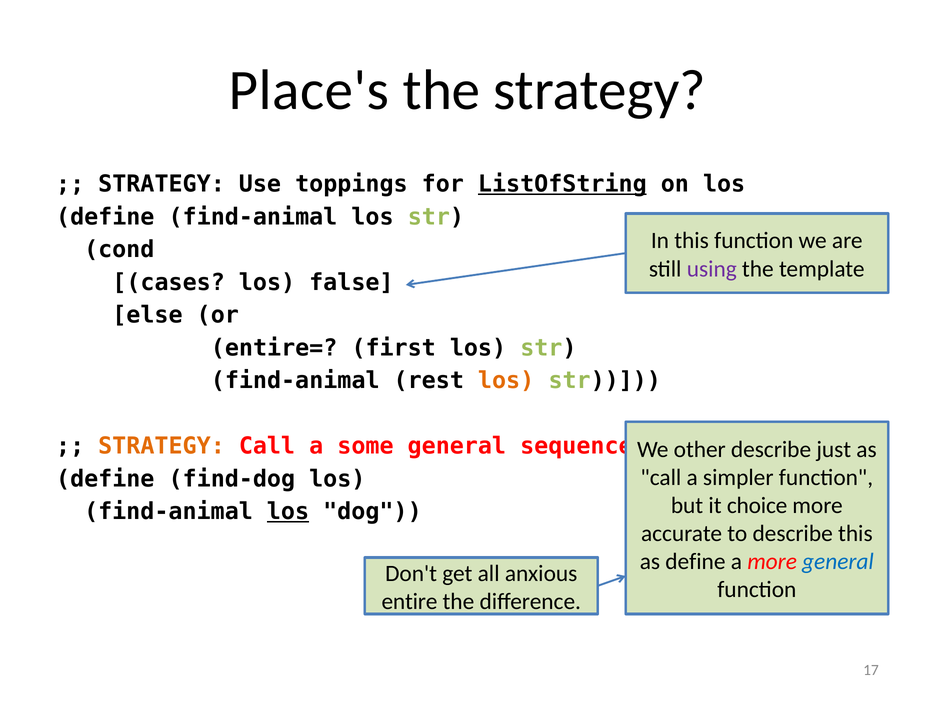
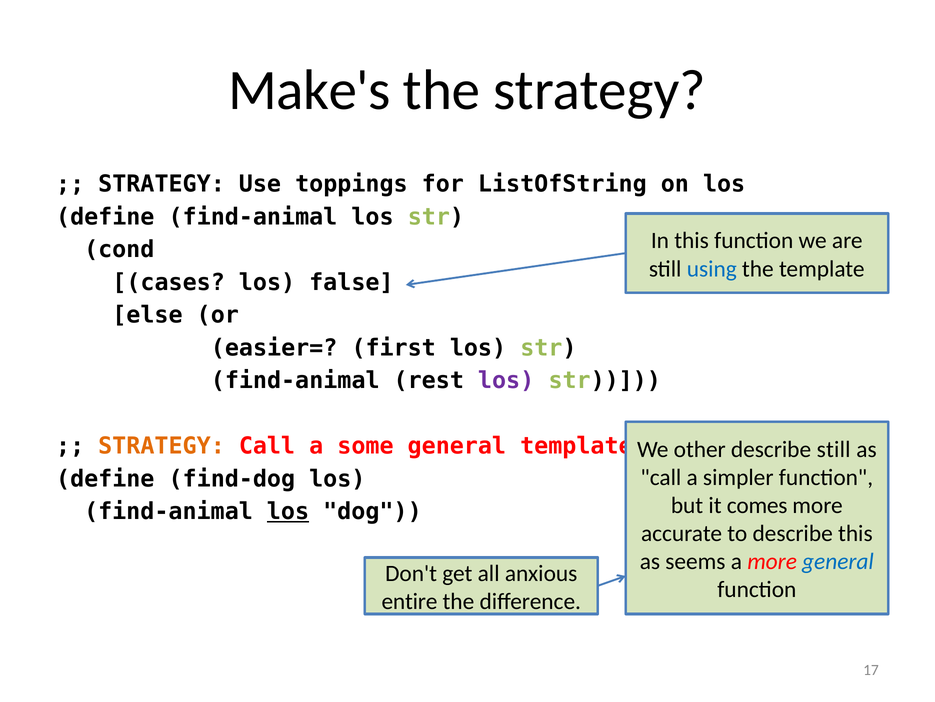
Place's: Place's -> Make's (309, 91)
ListOfString underline: present -> none (562, 184)
using colour: purple -> blue (712, 269)
entire=: entire= -> easier= (274, 348)
los colour: orange -> purple (506, 380)
general sequence: sequence -> template (576, 446)
describe just: just -> still (834, 449)
choice: choice -> comes (757, 505)
as define: define -> seems (695, 561)
